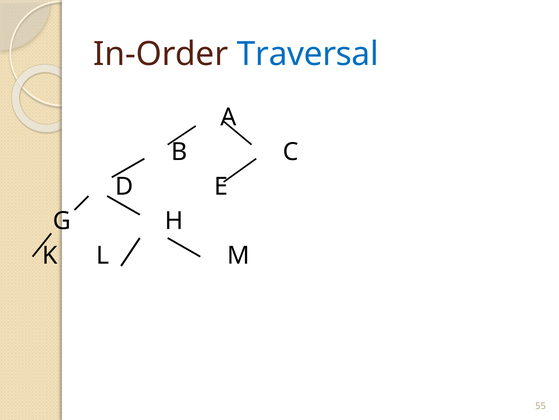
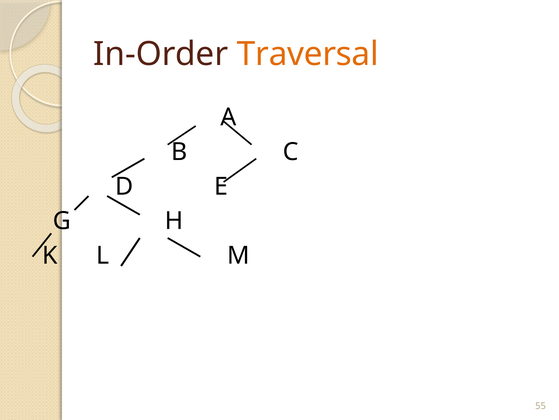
Traversal colour: blue -> orange (308, 54)
